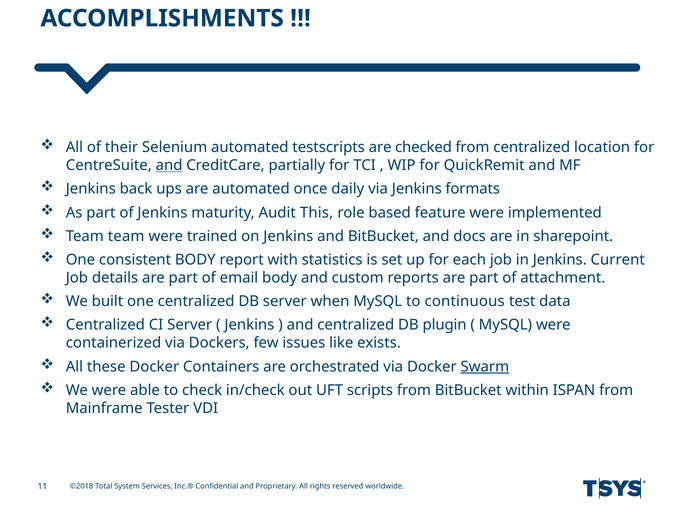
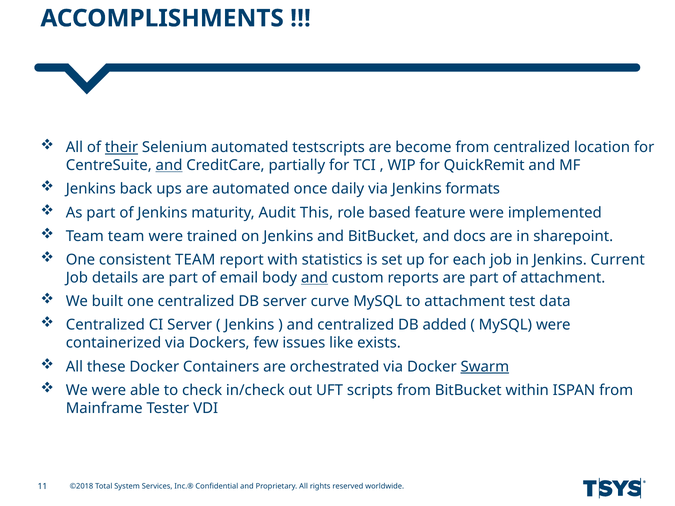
their underline: none -> present (121, 147)
checked: checked -> become (423, 147)
consistent BODY: BODY -> TEAM (195, 260)
and underline: none -> present (314, 278)
when: when -> curve (330, 302)
to continuous: continuous -> attachment (465, 302)
plugin: plugin -> added (445, 325)
